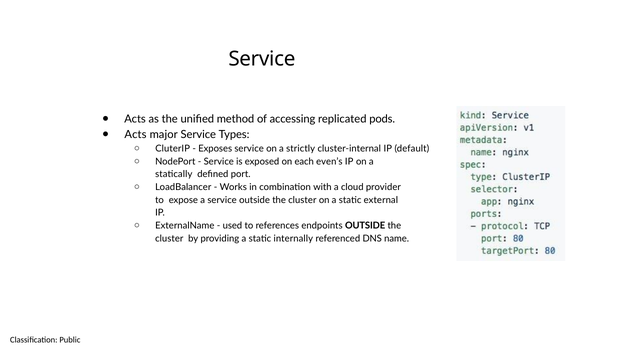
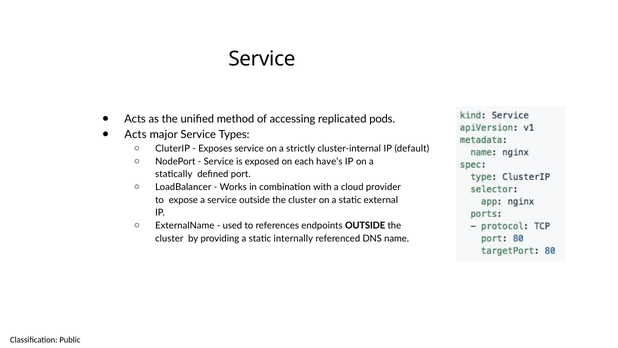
even’s: even’s -> have’s (329, 161)
